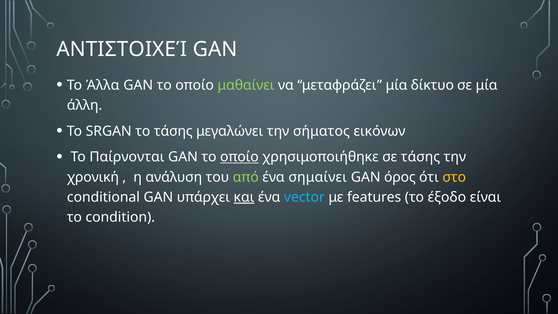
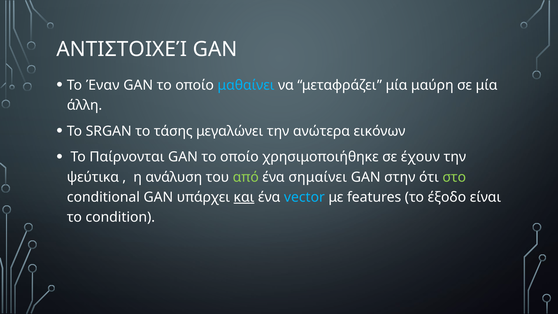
Άλλα: Άλλα -> Έναν (103, 85)
μαθαίνει colour: light green -> light blue (246, 85)
δίκτυο: δίκτυο -> μαύρη (432, 85)
σήματος: σήματος -> ανώτερα (321, 131)
οποίο underline: present -> none (239, 157)
σε τάσης: τάσης -> έχουν (420, 157)
χρονική: χρονική -> ψεύτικα (93, 177)
όρος: όρος -> στην (400, 177)
στο colour: yellow -> light green (454, 177)
